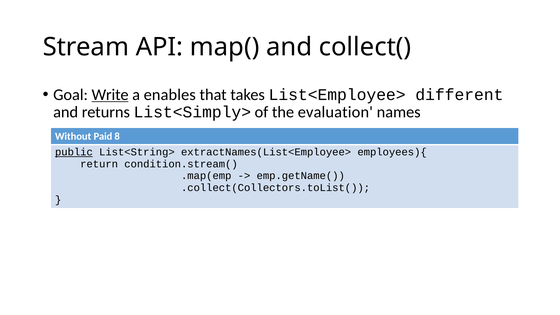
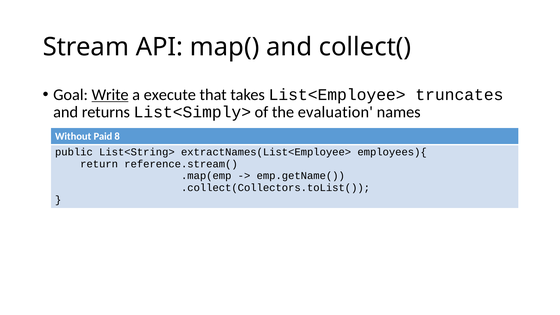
enables: enables -> execute (170, 95)
different: different -> truncates (459, 95)
public underline: present -> none (74, 152)
condition.stream(: condition.stream( -> reference.stream( (181, 164)
